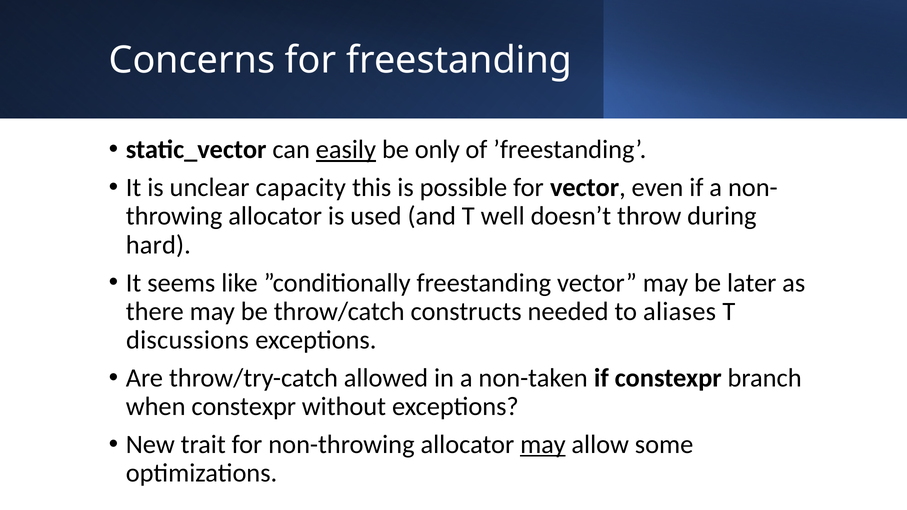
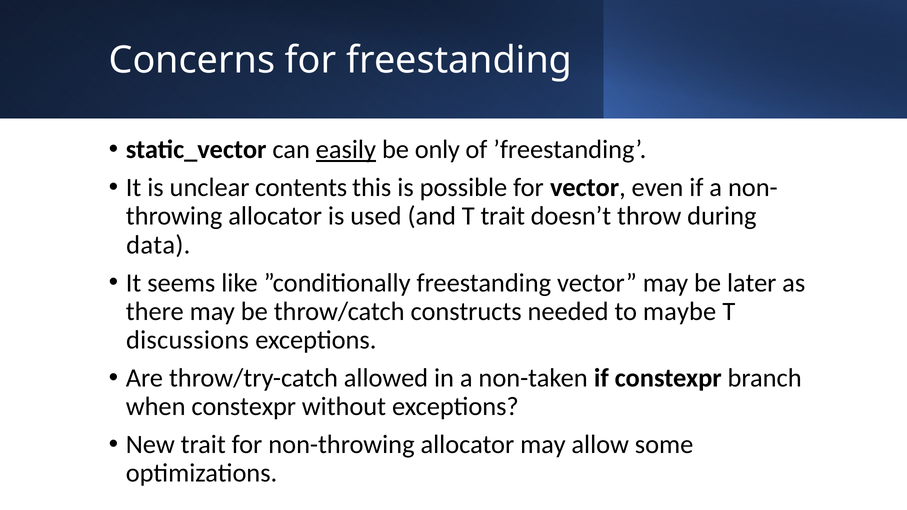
capacity: capacity -> contents (301, 188)
T well: well -> trait (503, 216)
hard: hard -> data (158, 245)
aliases: aliases -> maybe (680, 311)
may underline: present -> none (543, 445)
